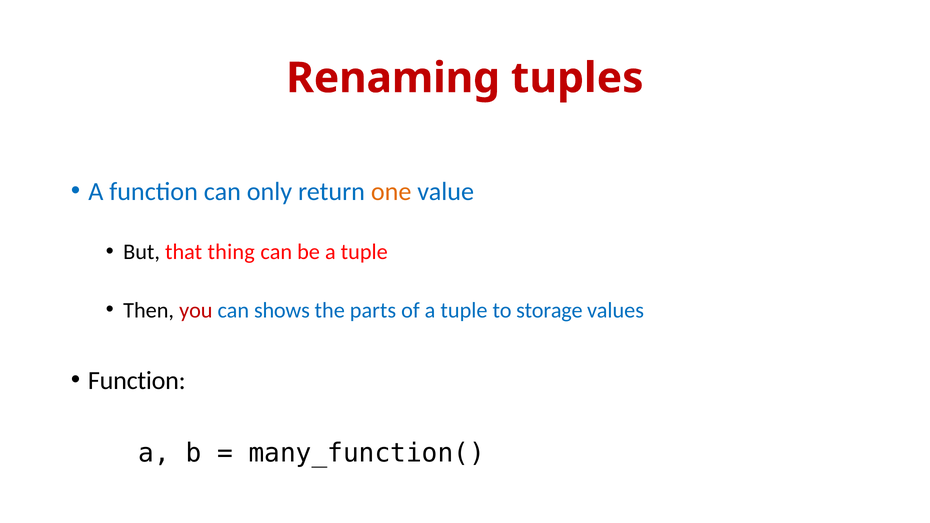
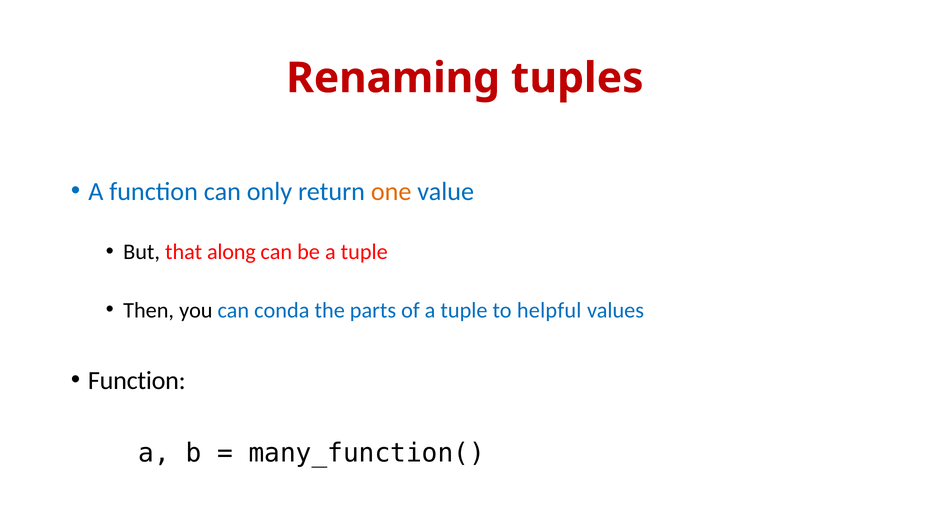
thing: thing -> along (231, 252)
you colour: red -> black (196, 310)
shows: shows -> conda (282, 310)
storage: storage -> helpful (549, 310)
